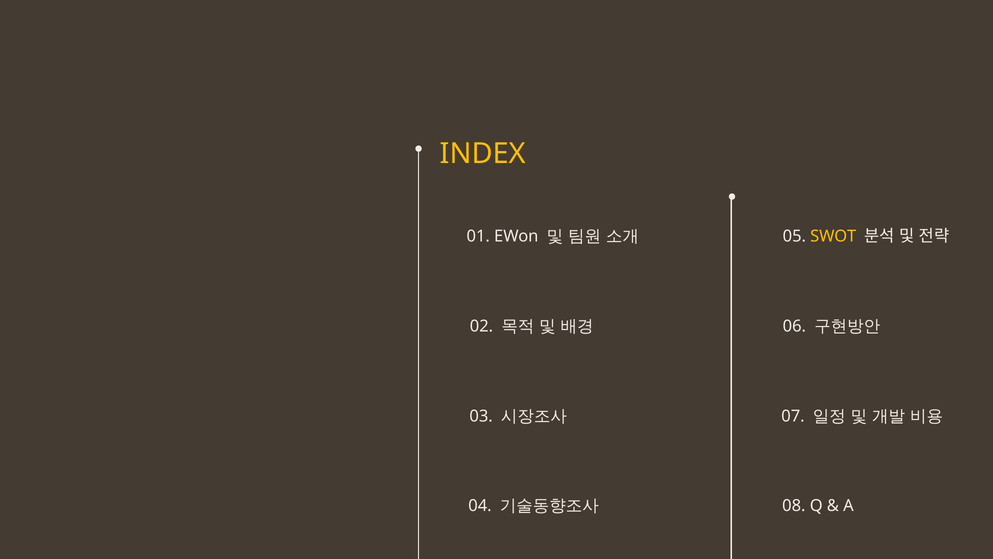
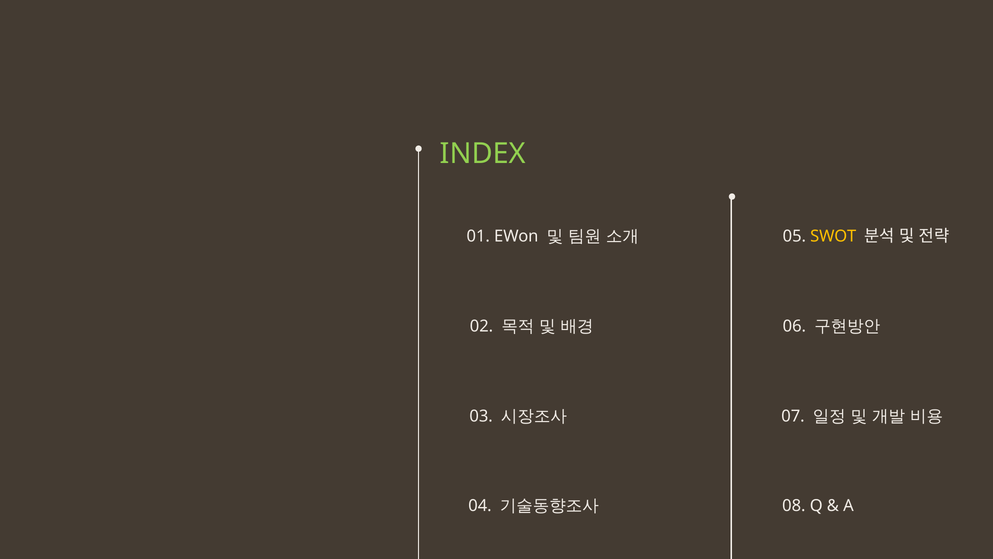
INDEX colour: yellow -> light green (483, 153)
